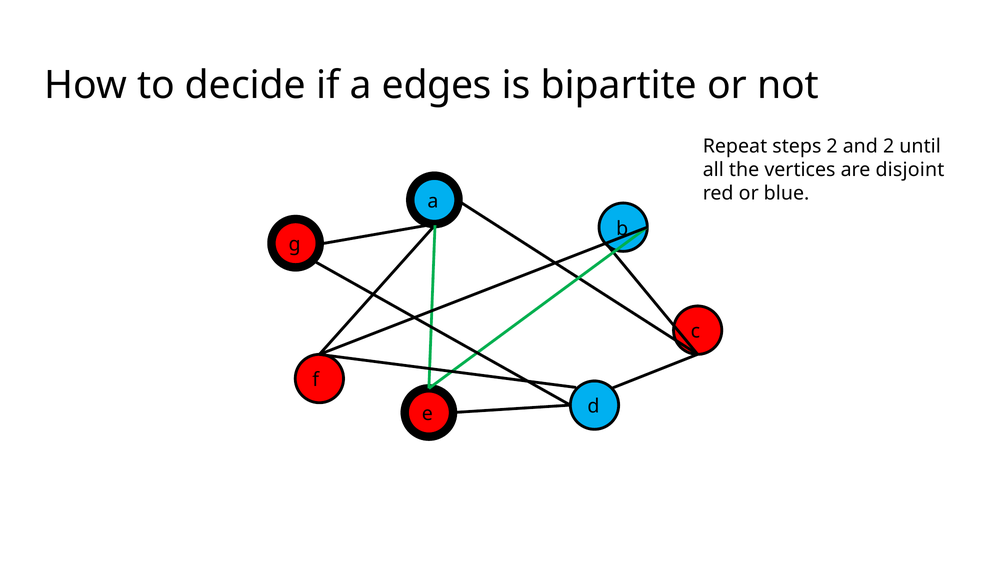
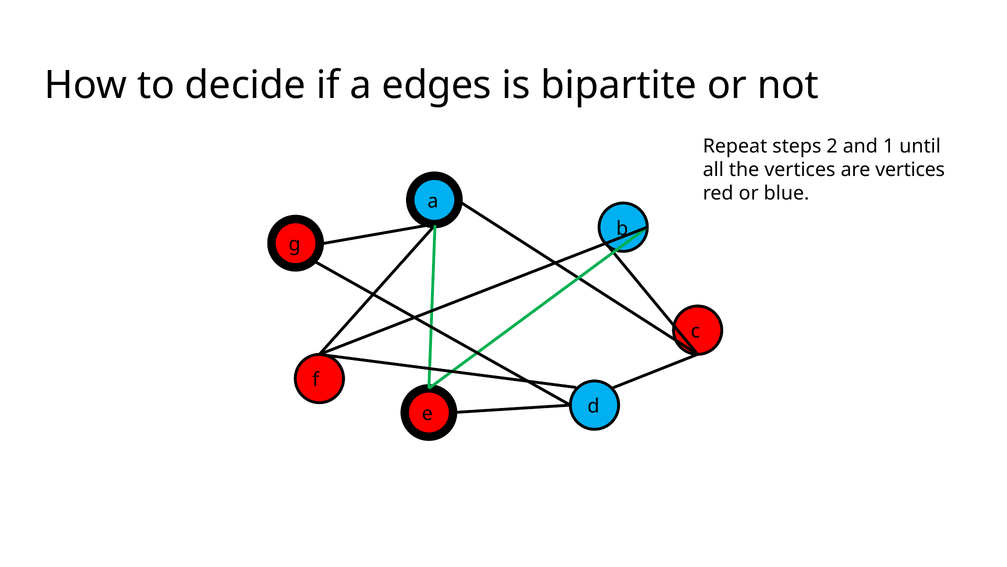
and 2: 2 -> 1 (889, 146)
are disjoint: disjoint -> vertices (910, 170)
